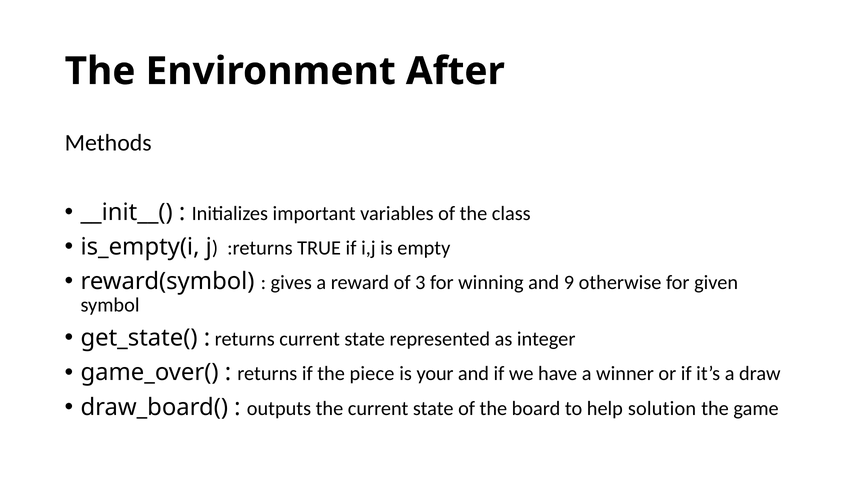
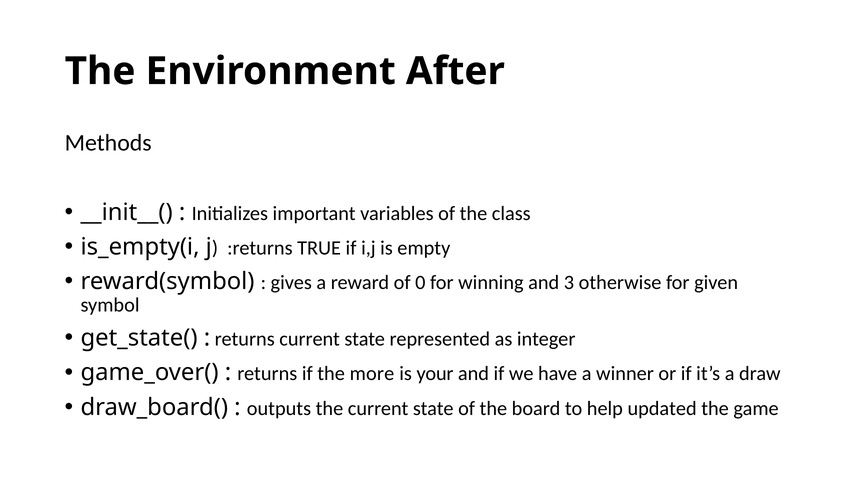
3: 3 -> 0 (420, 283)
9: 9 -> 3 (569, 283)
piece: piece -> more (372, 374)
solution: solution -> updated (662, 408)
